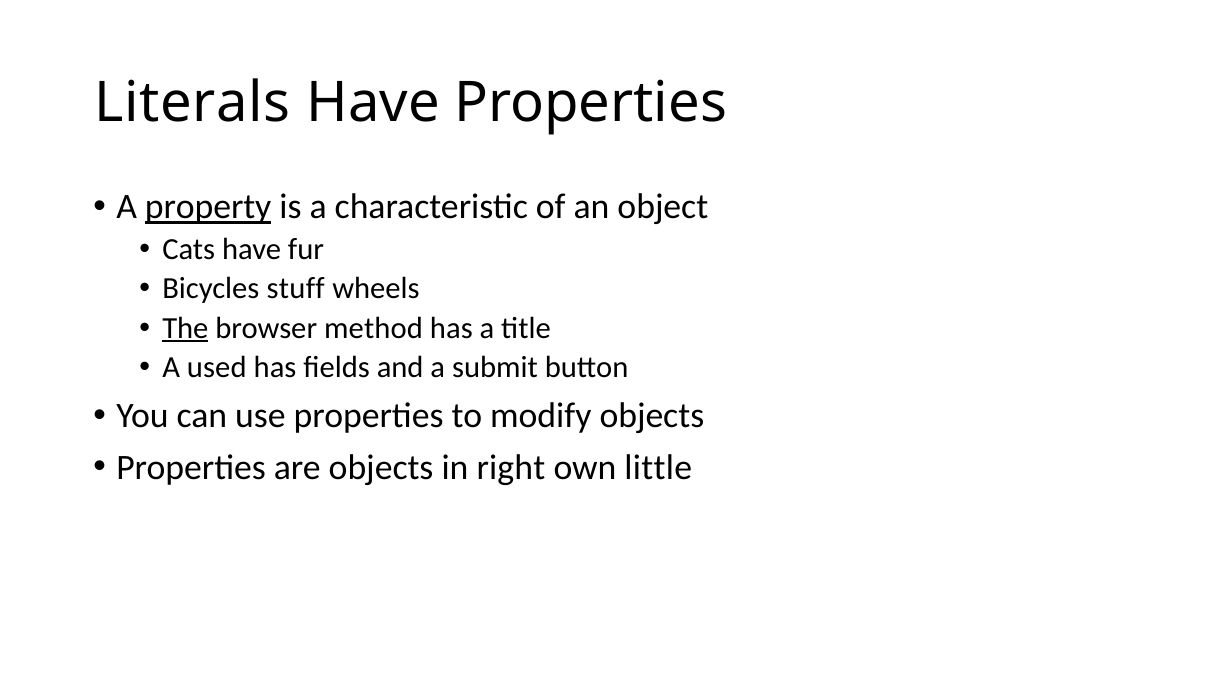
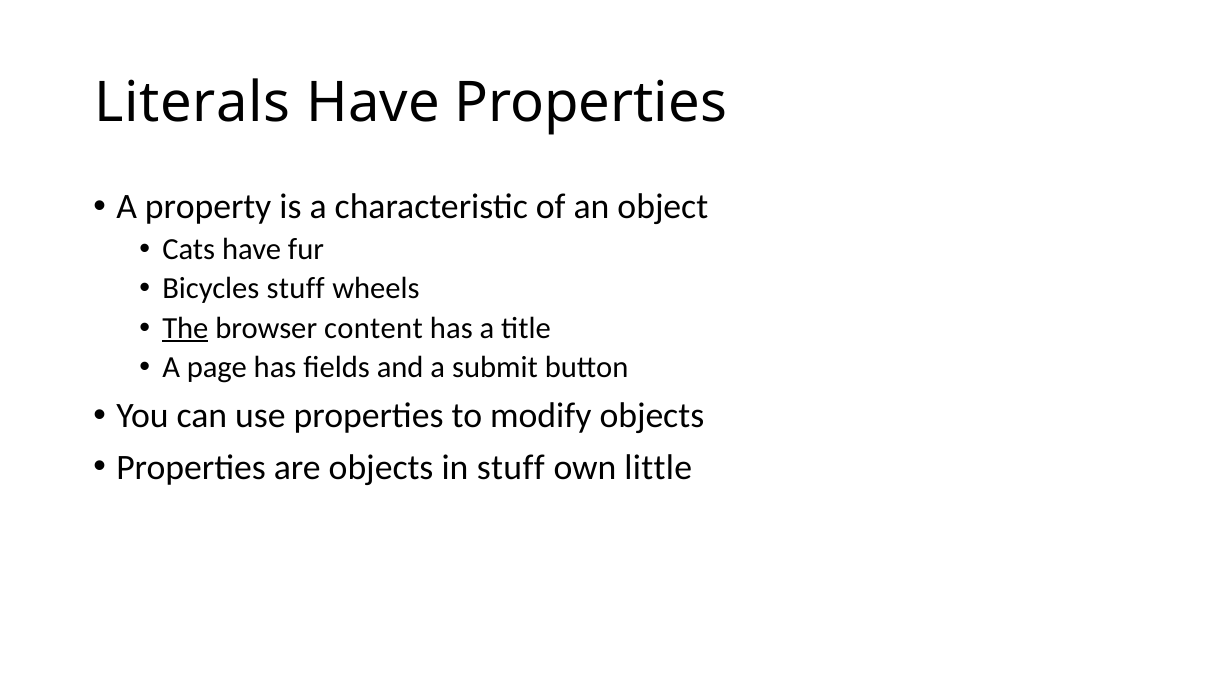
property underline: present -> none (208, 207)
method: method -> content (373, 328)
used: used -> page (217, 368)
in right: right -> stuff (511, 468)
